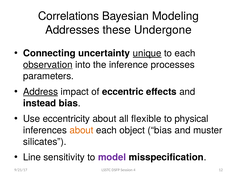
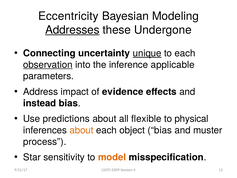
Correlations: Correlations -> Eccentricity (68, 16)
Addresses underline: none -> present (72, 30)
processes: processes -> applicable (173, 65)
Address underline: present -> none (41, 92)
eccentric: eccentric -> evidence (123, 92)
eccentricity: eccentricity -> predictions (66, 119)
silicates: silicates -> process (45, 142)
Line: Line -> Star (32, 157)
model colour: purple -> orange (112, 157)
